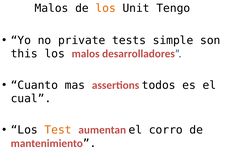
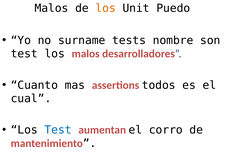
Tengo: Tengo -> Puedo (173, 8)
private: private -> surname (82, 41)
simple: simple -> nombre (173, 41)
this: this -> test (24, 54)
Test colour: orange -> blue (58, 131)
